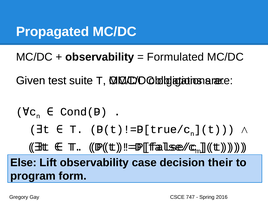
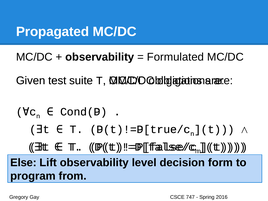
case: case -> level (144, 163)
their: their -> form (221, 163)
form: form -> from (73, 176)
